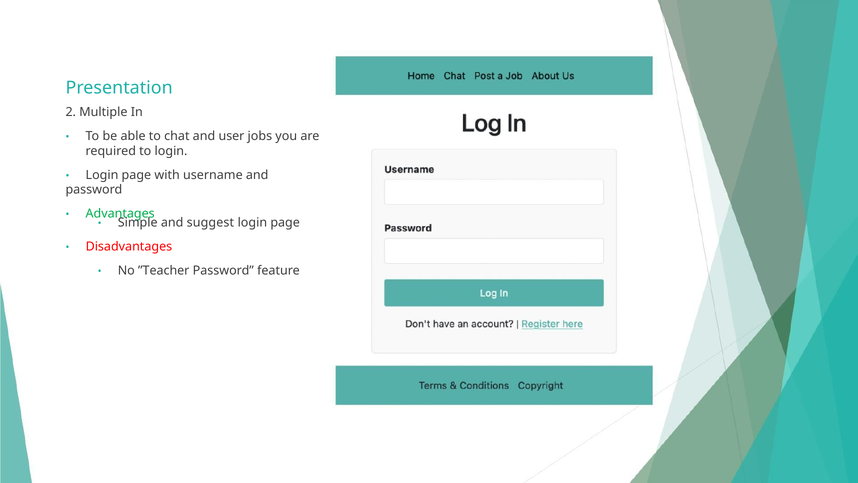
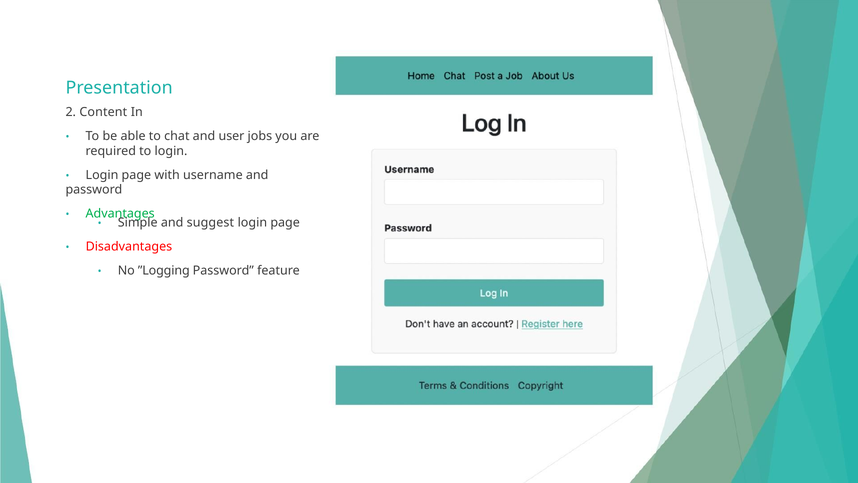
Multiple: Multiple -> Content (103, 112)
”Teacher: ”Teacher -> ”Logging (164, 271)
